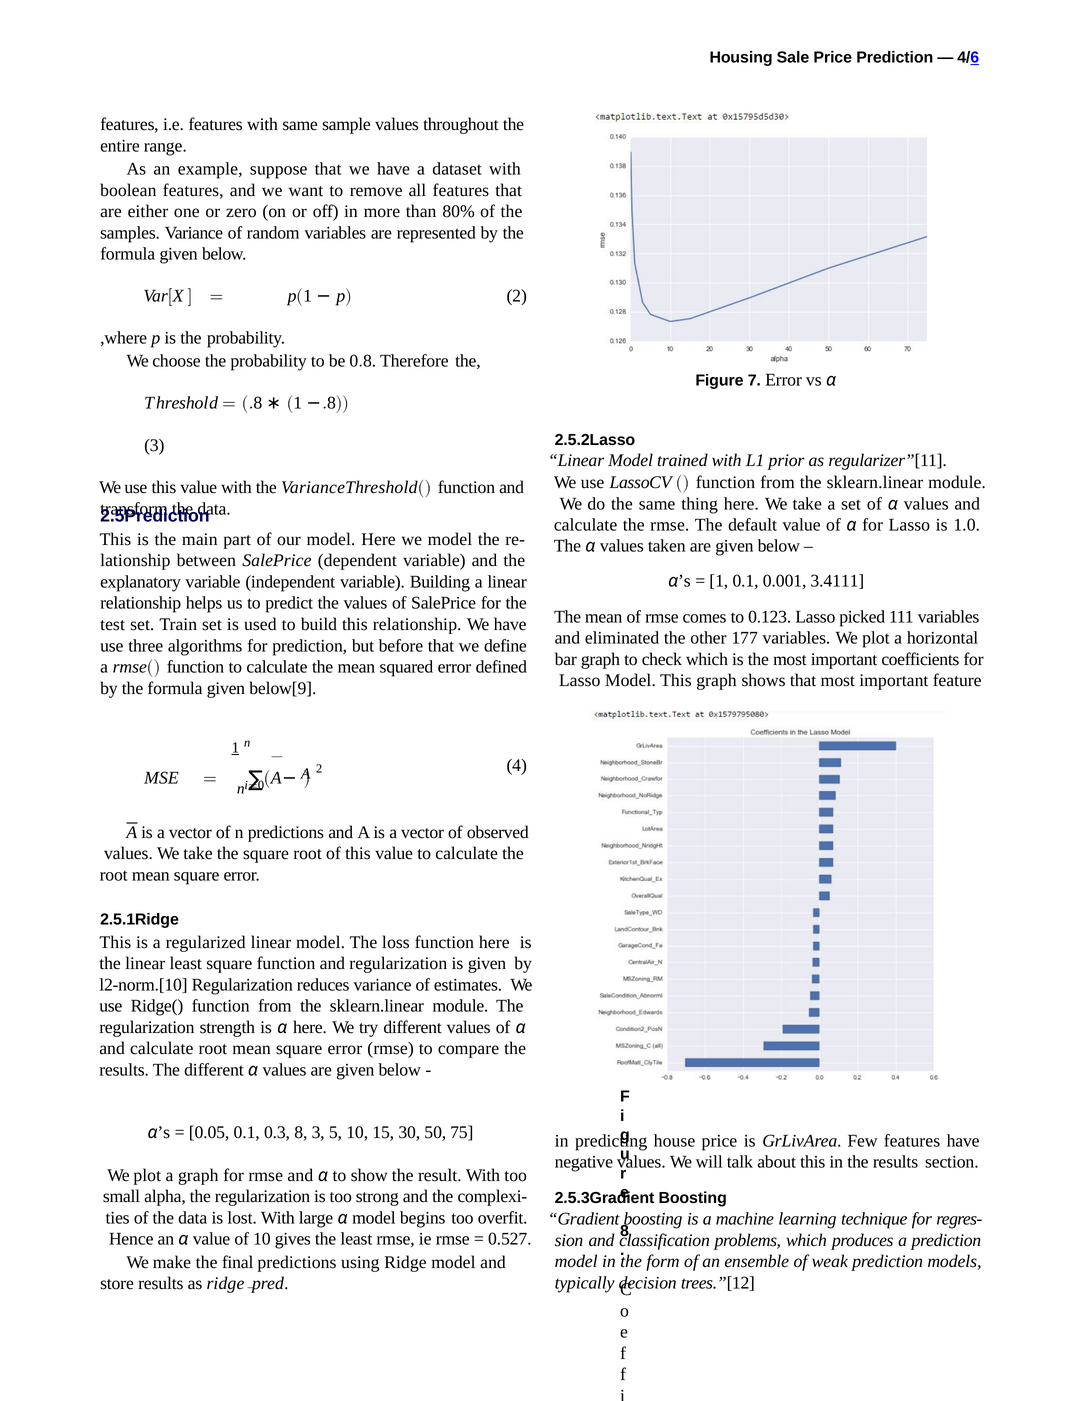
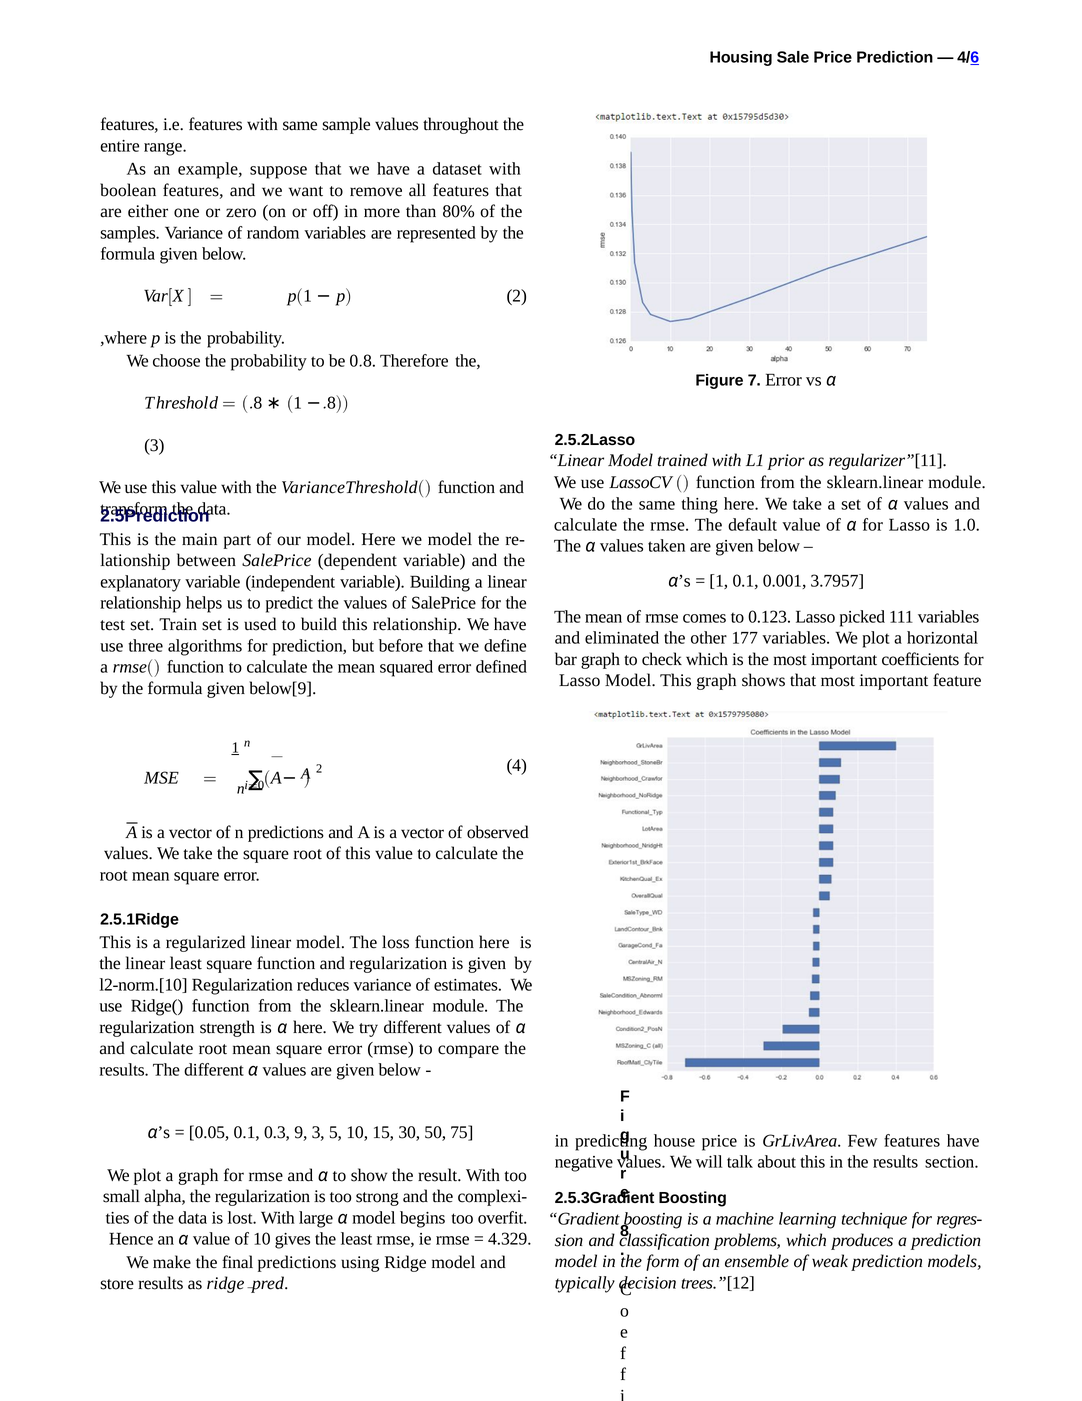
3.4111: 3.4111 -> 3.7957 (837, 581)
0.3 8: 8 -> 9 (301, 1132)
0.527: 0.527 -> 4.329 (510, 1238)
